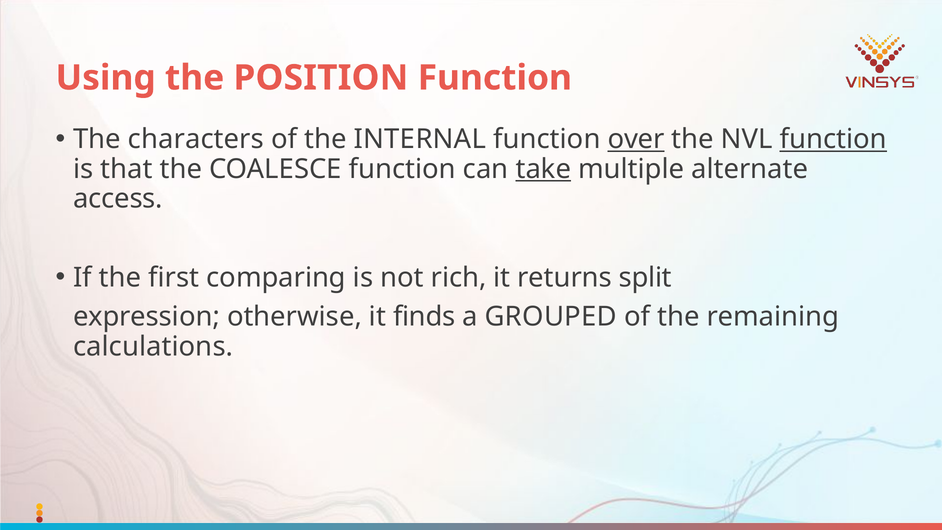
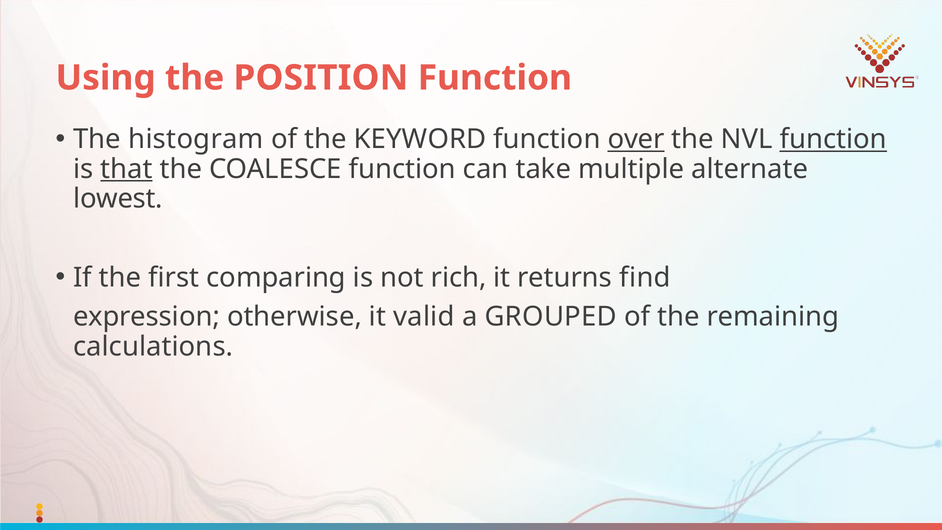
characters: characters -> histogram (196, 139)
INTERNAL: INTERNAL -> KEYWORD (420, 139)
that underline: none -> present (127, 169)
take underline: present -> none (543, 169)
access: access -> lowest (118, 199)
split: split -> find (645, 277)
finds: finds -> valid (424, 317)
